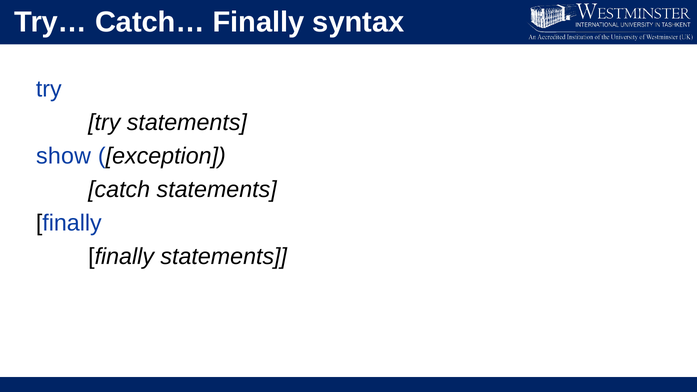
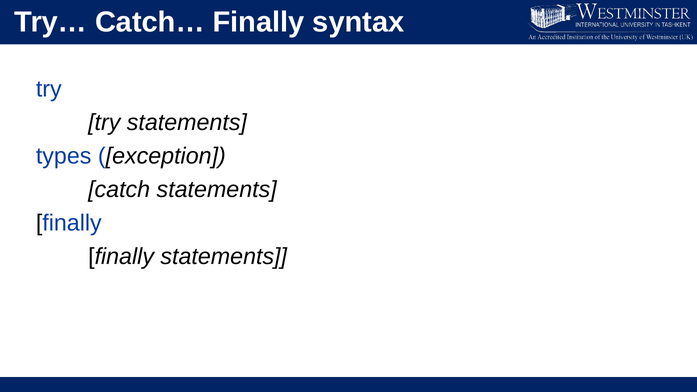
show: show -> types (64, 156)
